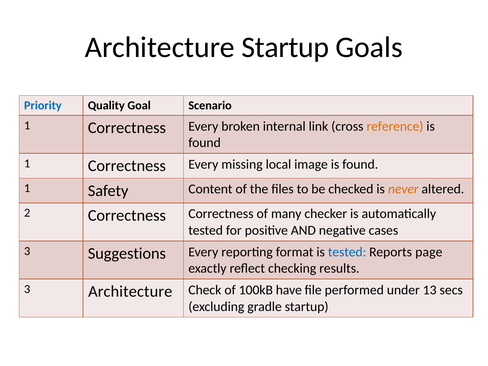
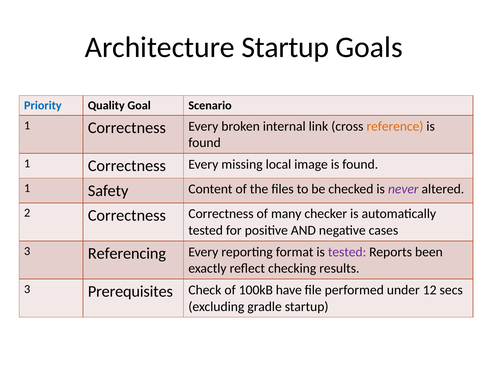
never colour: orange -> purple (403, 189)
Suggestions: Suggestions -> Referencing (127, 254)
tested colour: blue -> purple (347, 252)
page: page -> been (429, 252)
3 Architecture: Architecture -> Prerequisites (130, 292)
13: 13 -> 12 (430, 290)
